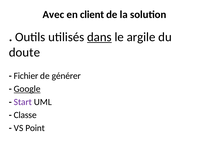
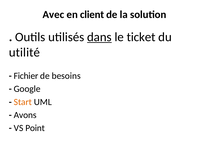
argile: argile -> ticket (141, 37)
doute: doute -> utilité (24, 52)
générer: générer -> besoins (66, 76)
Google underline: present -> none (27, 89)
Start colour: purple -> orange (23, 102)
Classe: Classe -> Avons (25, 115)
